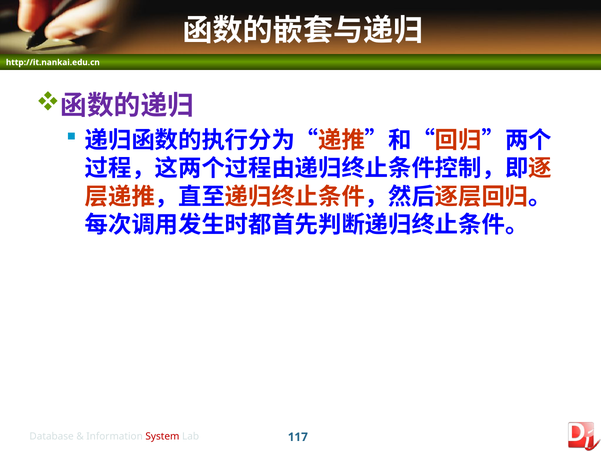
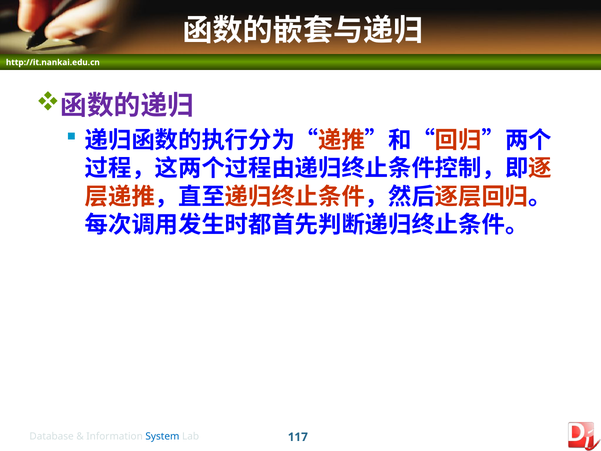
System colour: red -> blue (162, 436)
